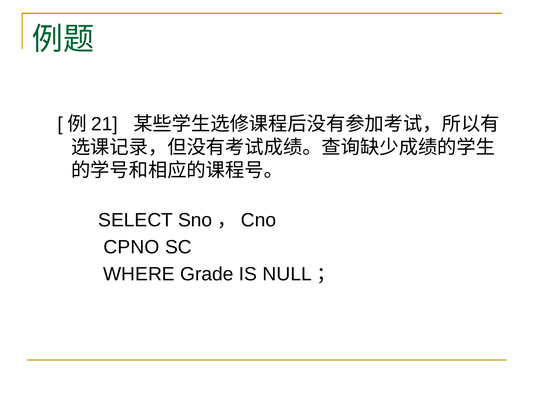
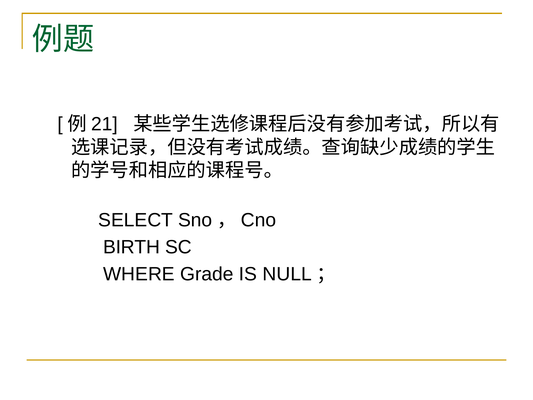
CPNO: CPNO -> BIRTH (132, 247)
